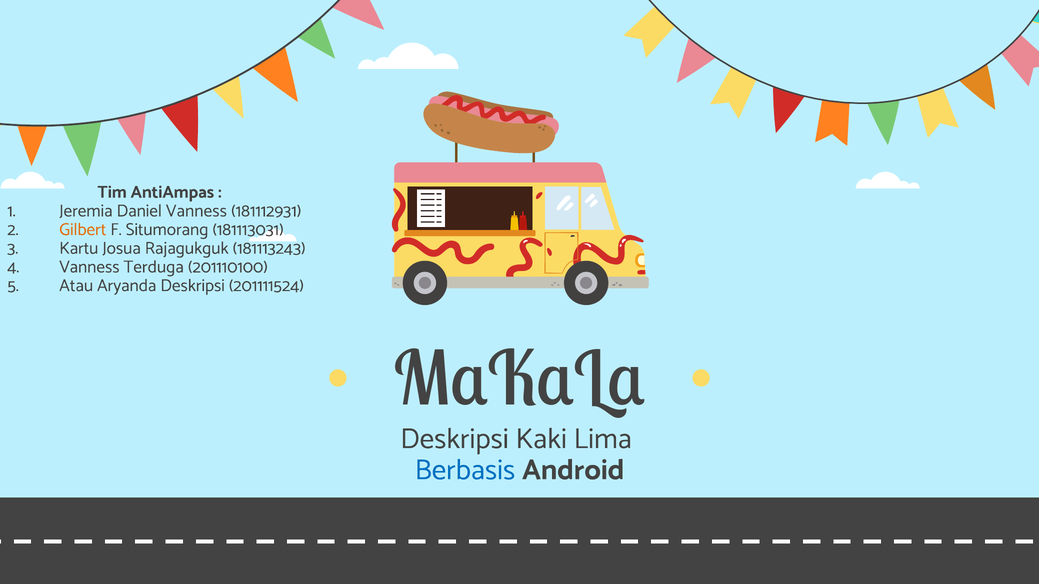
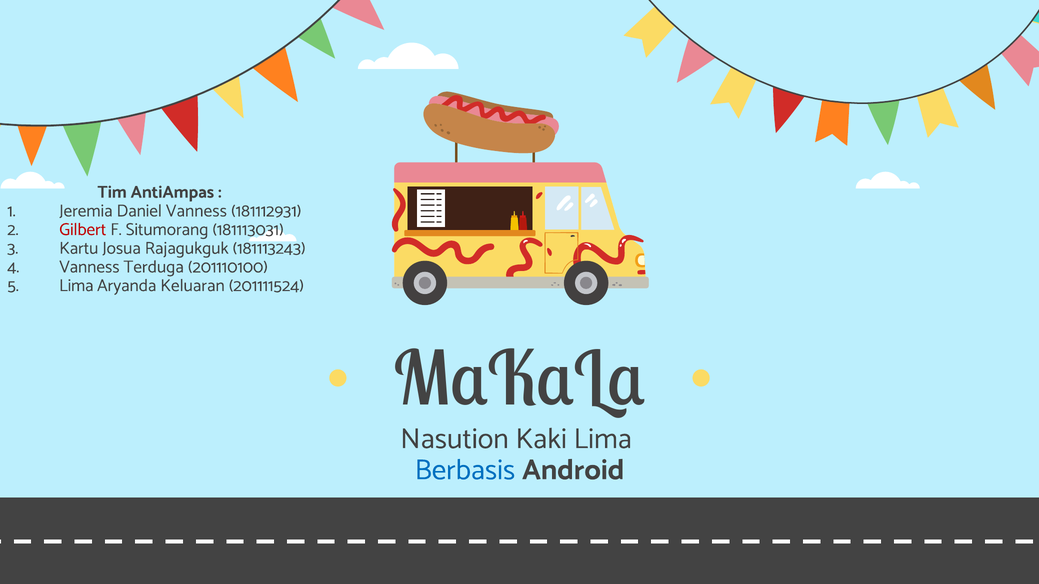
Gilbert colour: orange -> red (83, 230)
Atau: Atau -> Lima (76, 286)
Aryanda Deskripsi: Deskripsi -> Keluaran (193, 286)
Deskripsi: Deskripsi -> Nasution (454, 439)
